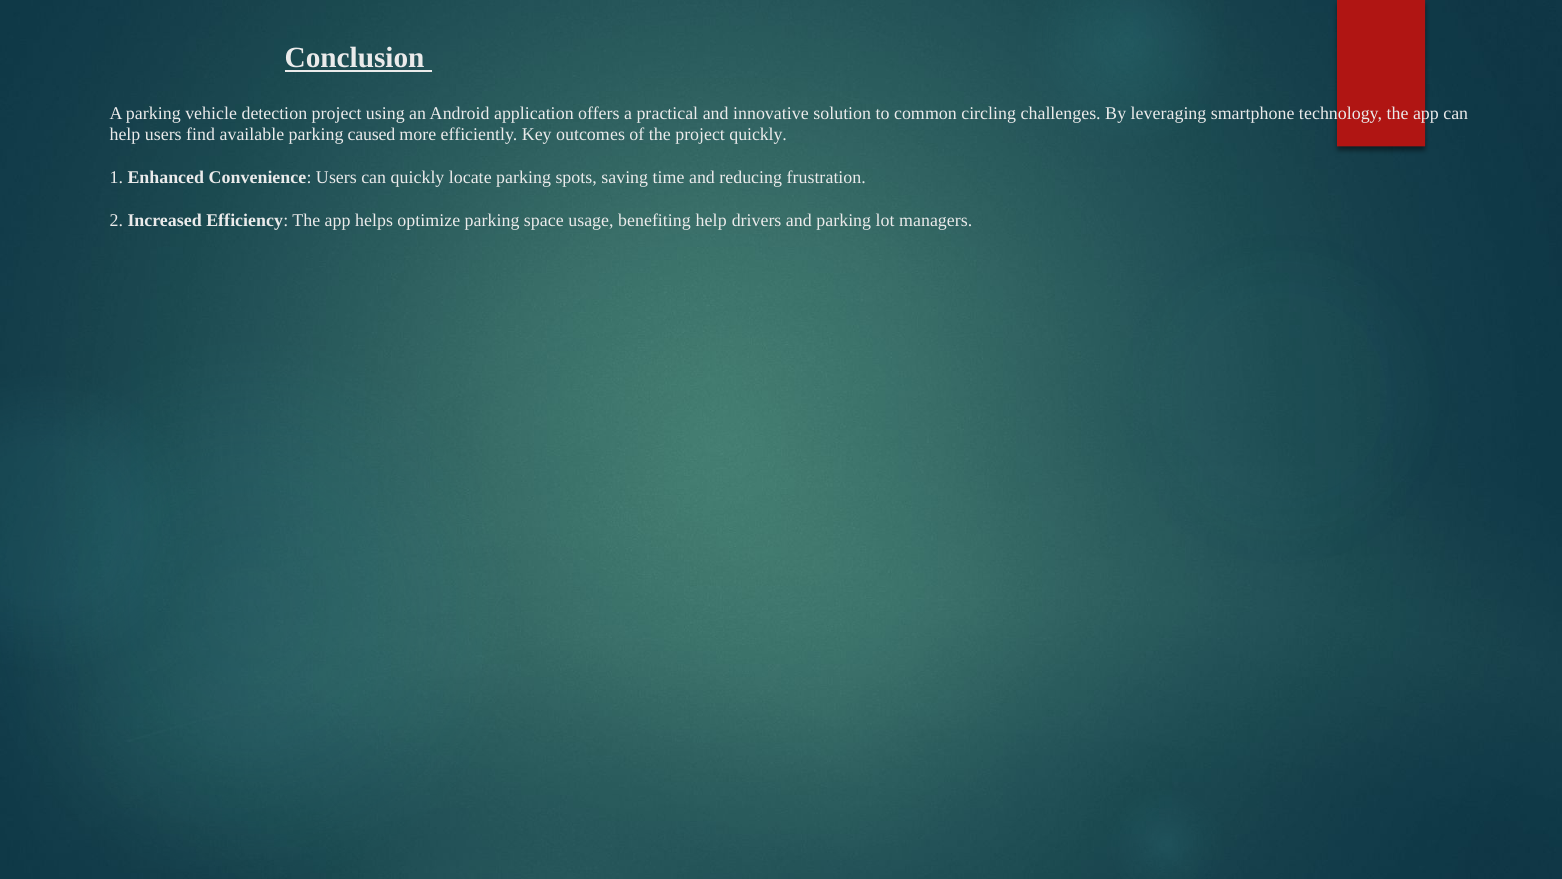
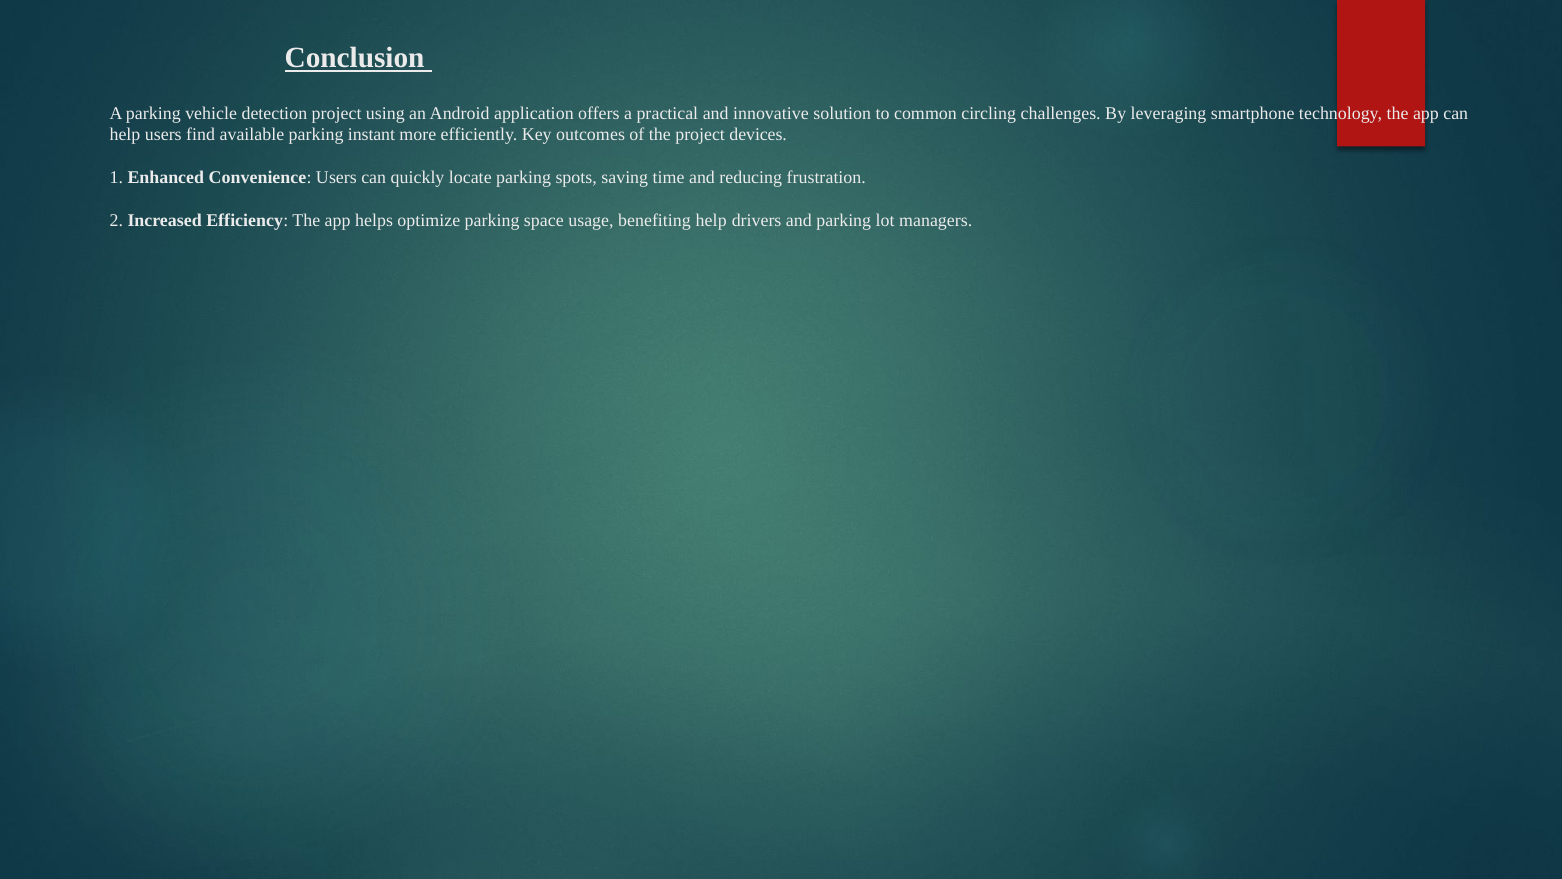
caused: caused -> instant (371, 135)
project quickly: quickly -> devices (758, 135)
